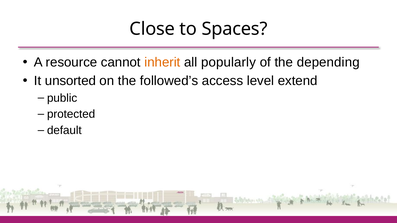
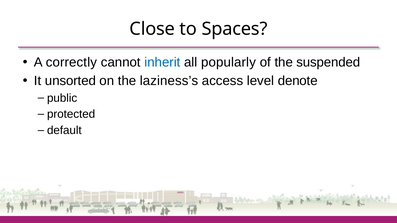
resource: resource -> correctly (71, 62)
inherit colour: orange -> blue (162, 62)
depending: depending -> suspended (328, 62)
followed’s: followed’s -> laziness’s (169, 81)
extend: extend -> denote (298, 81)
